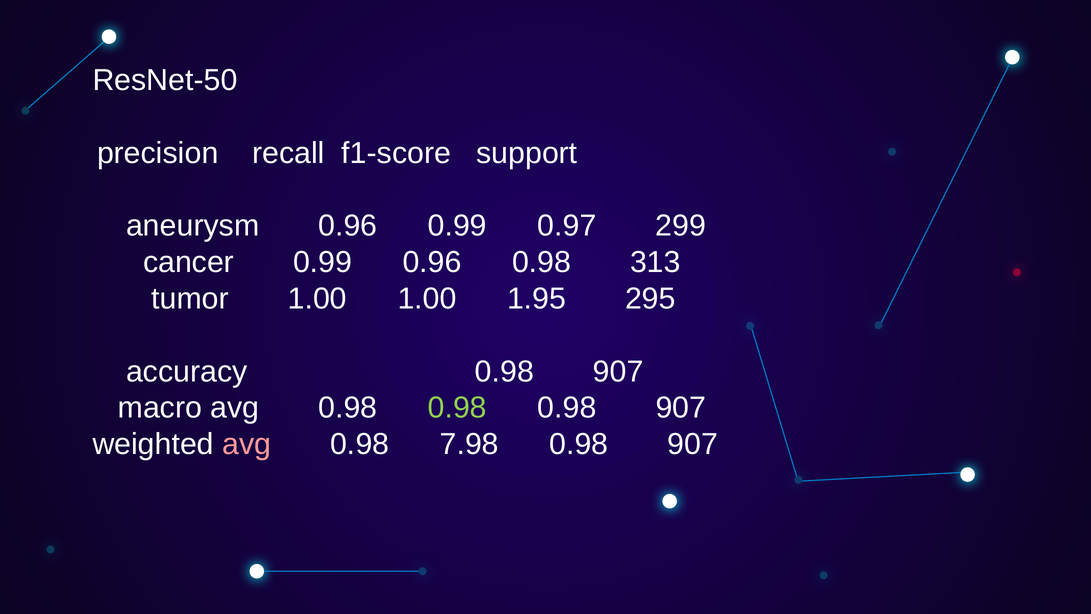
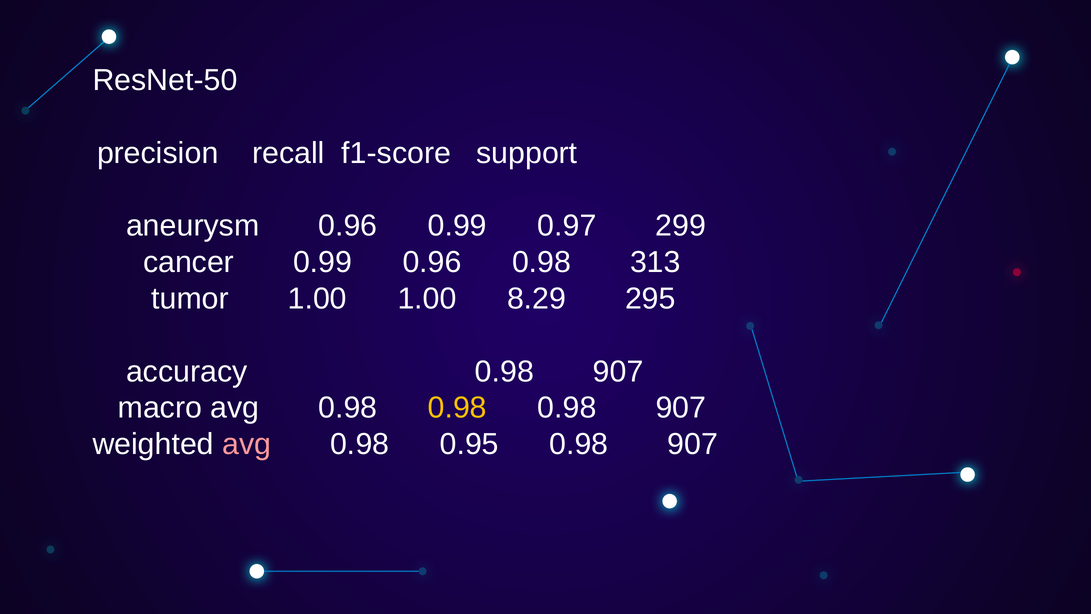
1.95: 1.95 -> 8.29 (537, 299)
0.98 colour: light green -> yellow (457, 408)
7.98: 7.98 -> 0.95 (469, 444)
